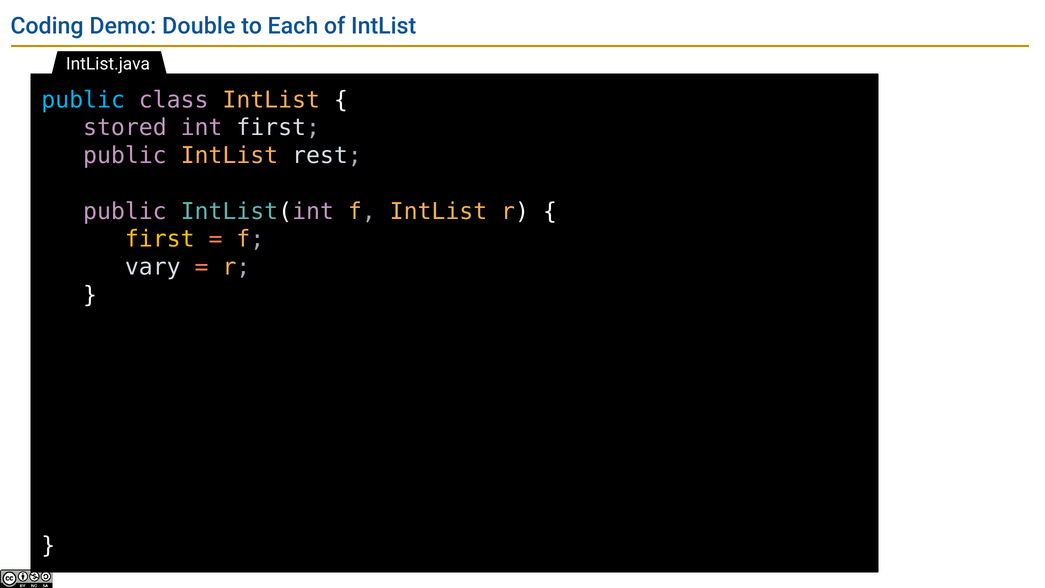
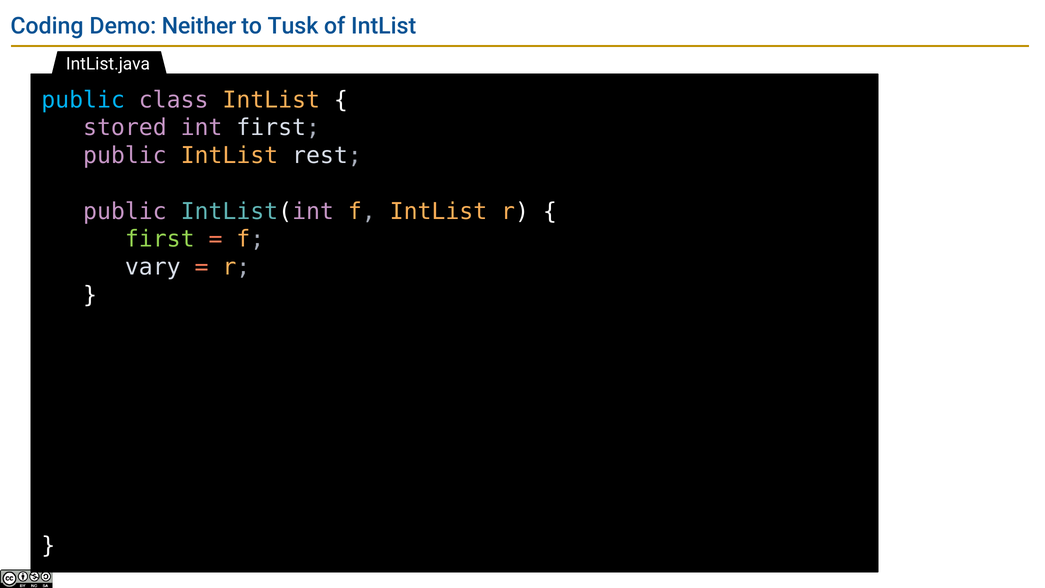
Double: Double -> Neither (199, 26)
Each: Each -> Tusk (293, 26)
first colour: yellow -> light green (160, 239)
